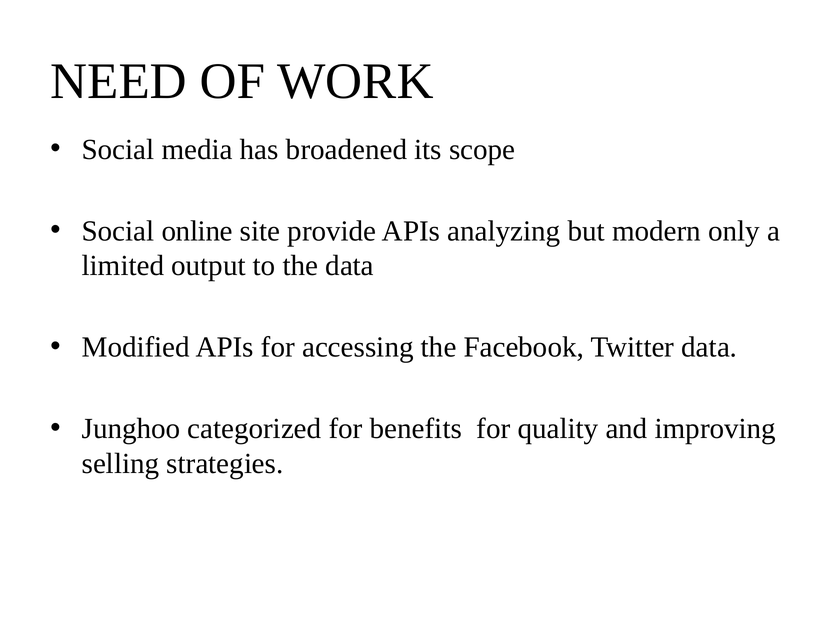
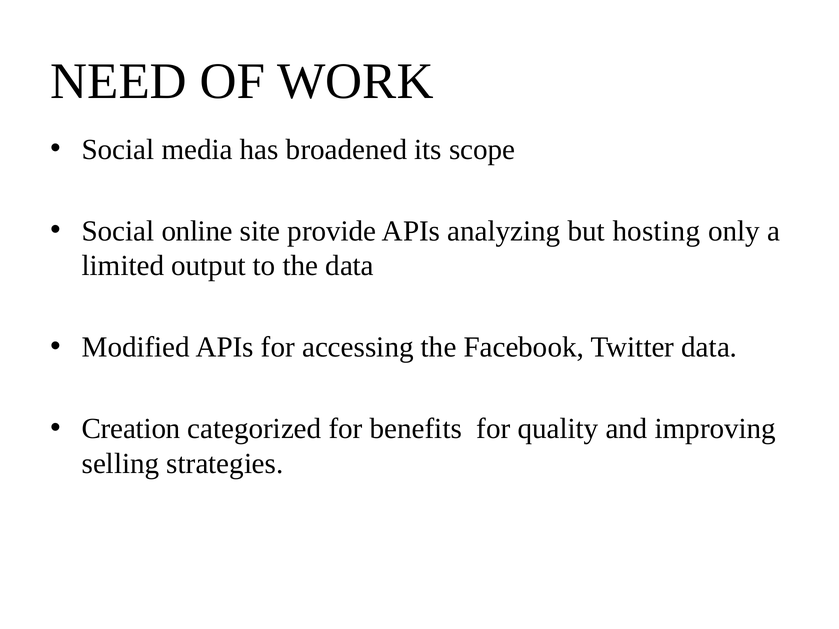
modern: modern -> hosting (656, 231)
Junghoo: Junghoo -> Creation (131, 429)
